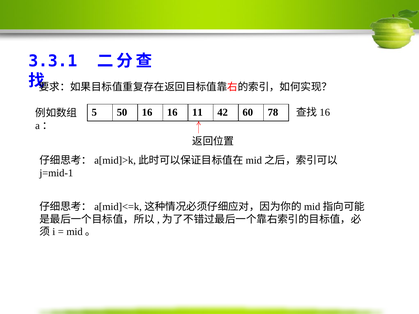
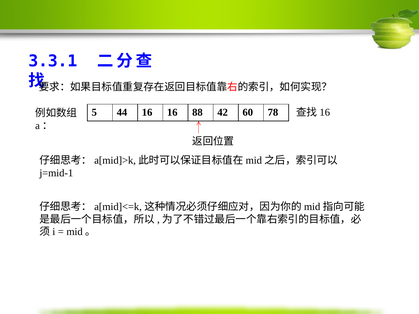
50: 50 -> 44 (122, 112)
11: 11 -> 88 (197, 112)
